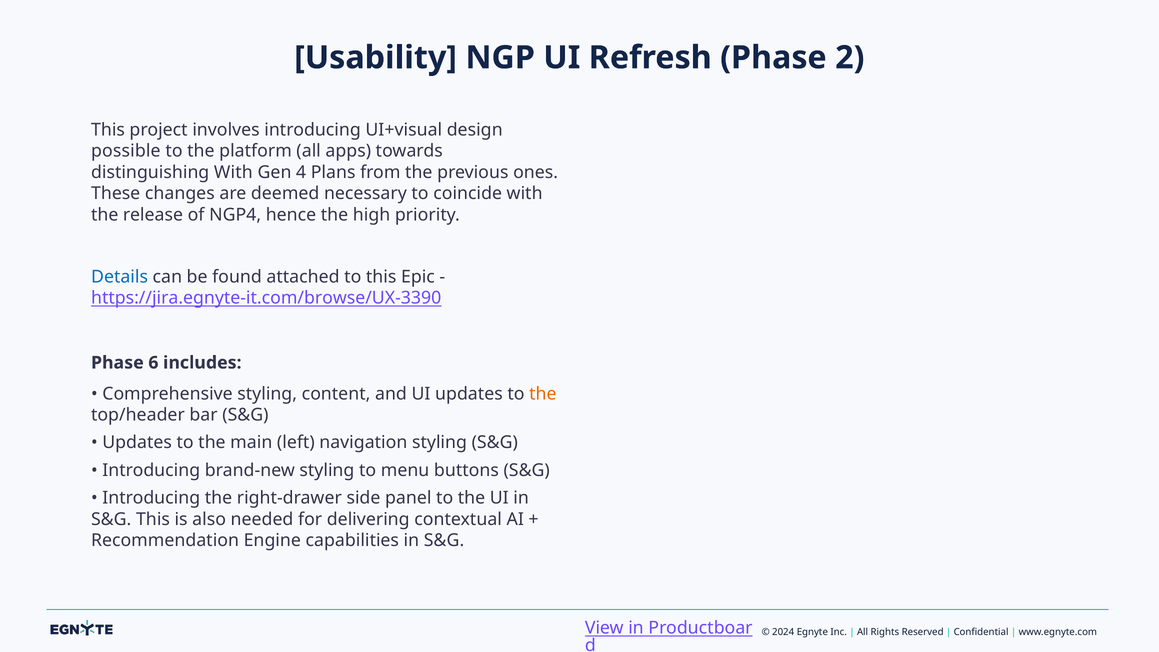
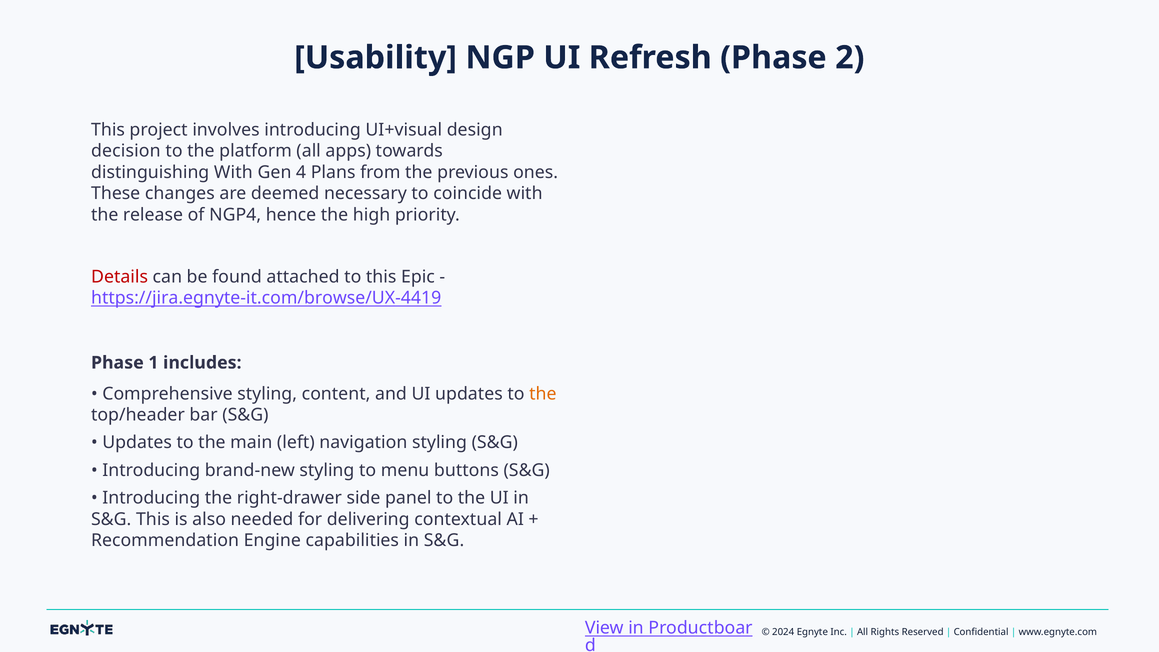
possible: possible -> decision (126, 151)
Details colour: blue -> red (120, 277)
https://jira.egnyte-it.com/browse/UX-3390: https://jira.egnyte-it.com/browse/UX-3390 -> https://jira.egnyte-it.com/browse/UX-4419 (266, 298)
6: 6 -> 1 (153, 363)
